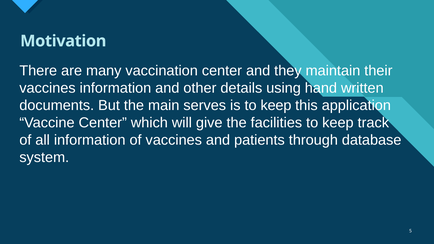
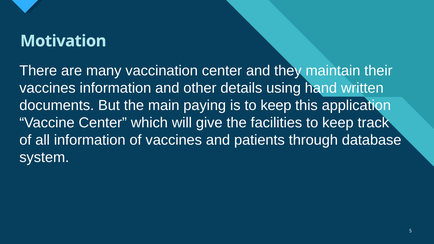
serves: serves -> paying (205, 105)
